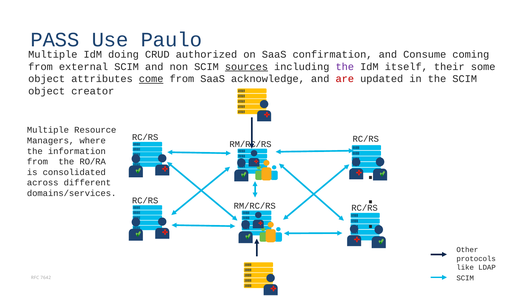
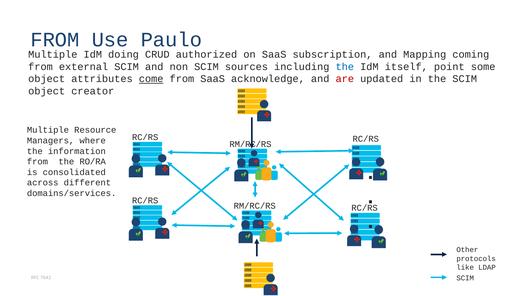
PASS: PASS -> FROM (55, 40)
confirmation: confirmation -> subscription (333, 54)
Consume: Consume -> Mapping (425, 54)
sources underline: present -> none (246, 67)
the colour: purple -> blue (345, 67)
their: their -> point (449, 67)
